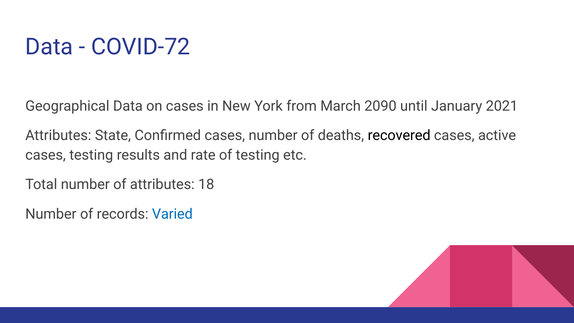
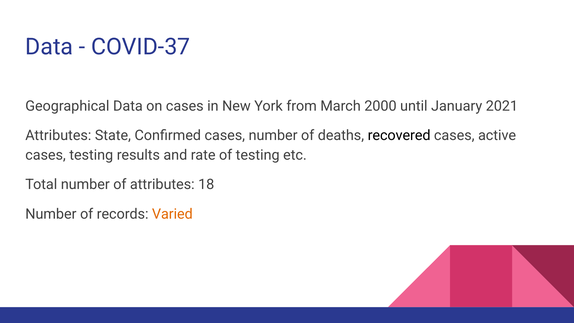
COVID-72: COVID-72 -> COVID-37 (141, 47)
2090: 2090 -> 2000 (380, 106)
Varied colour: blue -> orange (172, 214)
